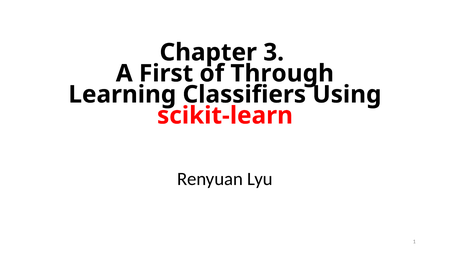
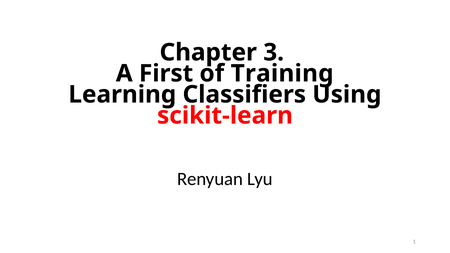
Through: Through -> Training (282, 73)
